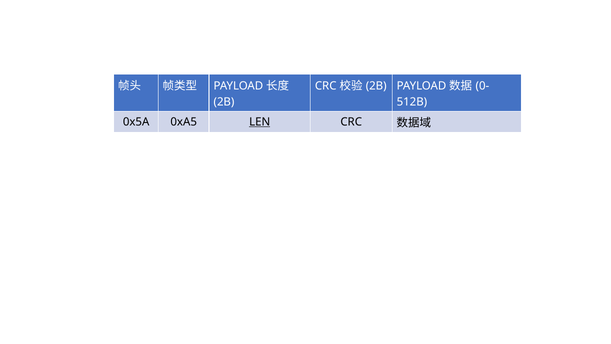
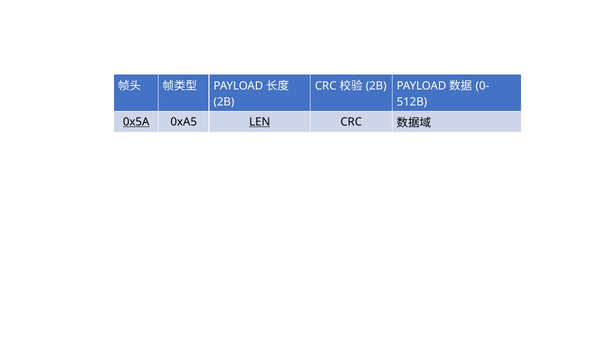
0x5A underline: none -> present (136, 122)
